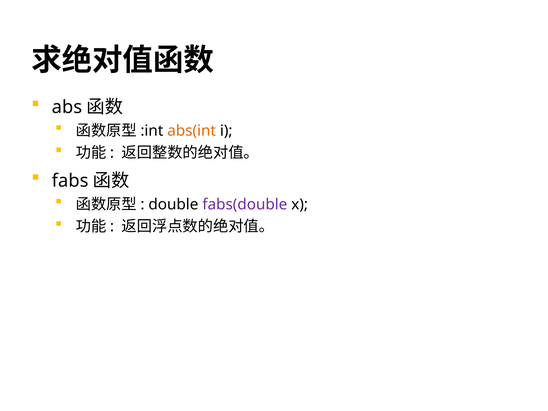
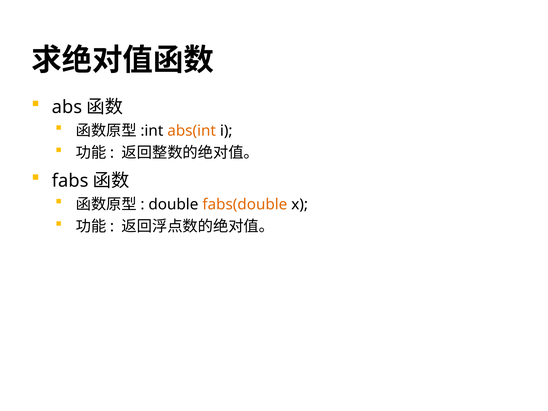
fabs(double colour: purple -> orange (245, 204)
